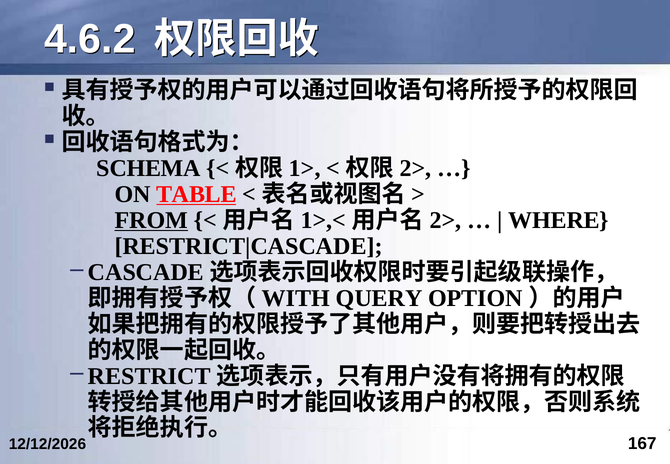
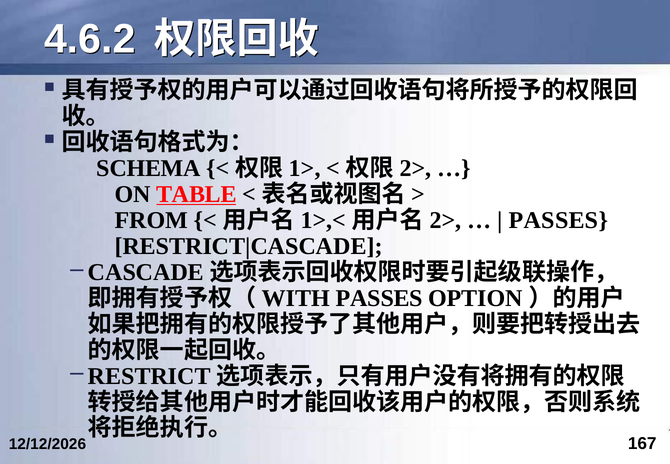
FROM underline: present -> none (151, 220)
WHERE: WHERE -> PASSES (558, 220)
QUERY: QUERY -> PASSES (379, 298)
